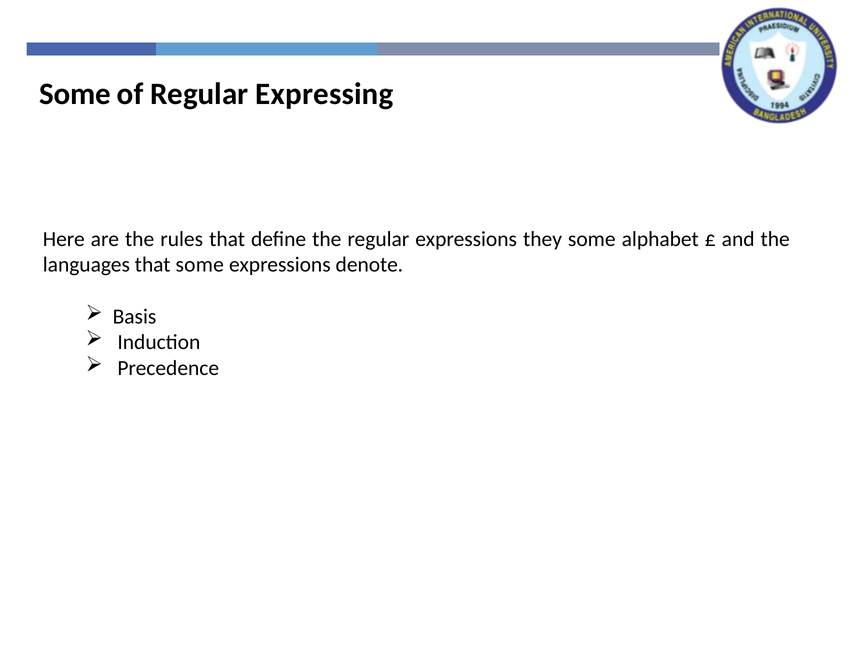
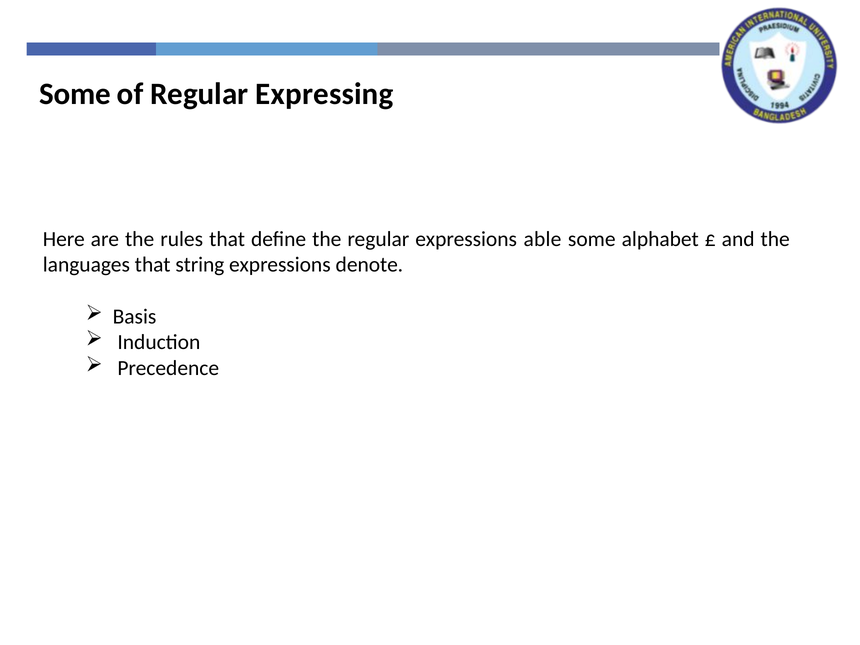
they: they -> able (542, 239)
that some: some -> string (200, 265)
